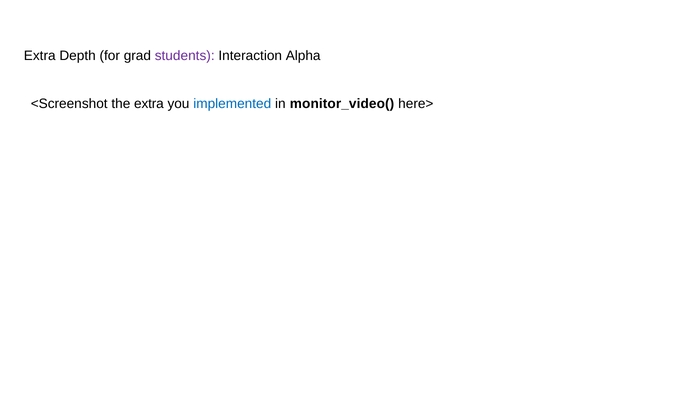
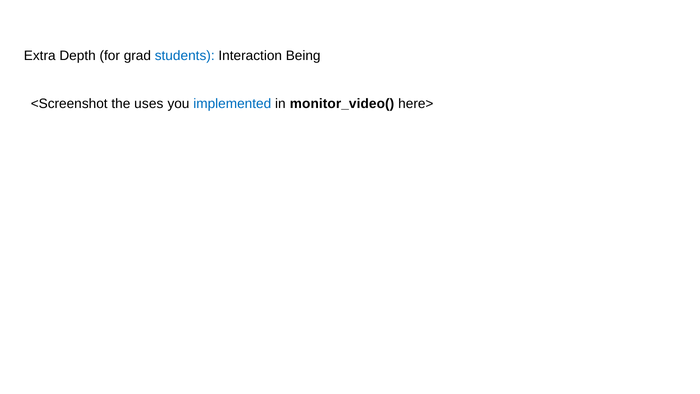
students colour: purple -> blue (185, 56)
Alpha: Alpha -> Being (303, 56)
the extra: extra -> uses (149, 104)
